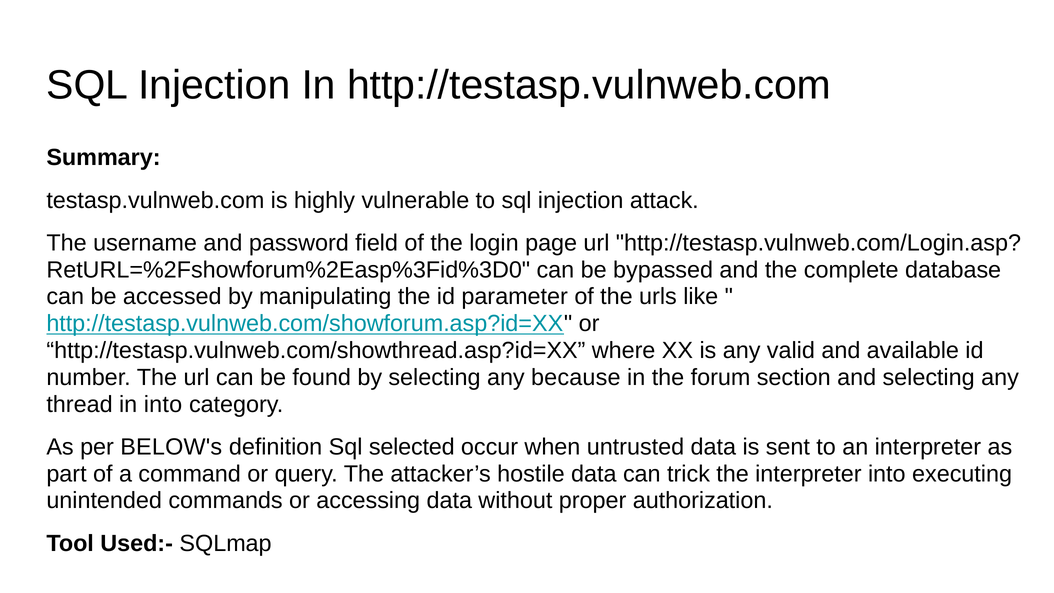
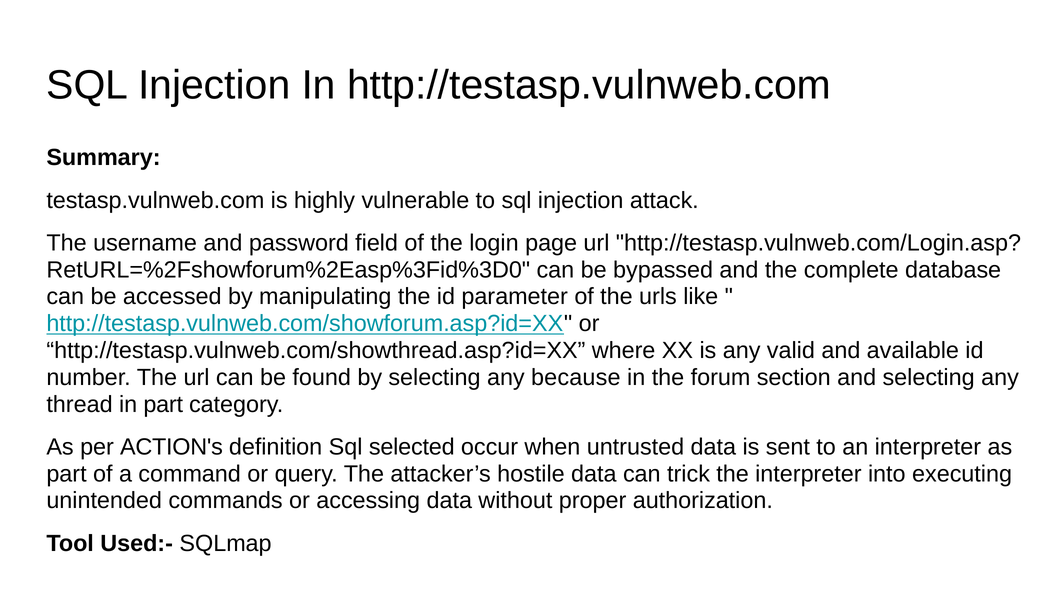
in into: into -> part (163, 404)
BELOW's: BELOW's -> ACTION's (171, 447)
